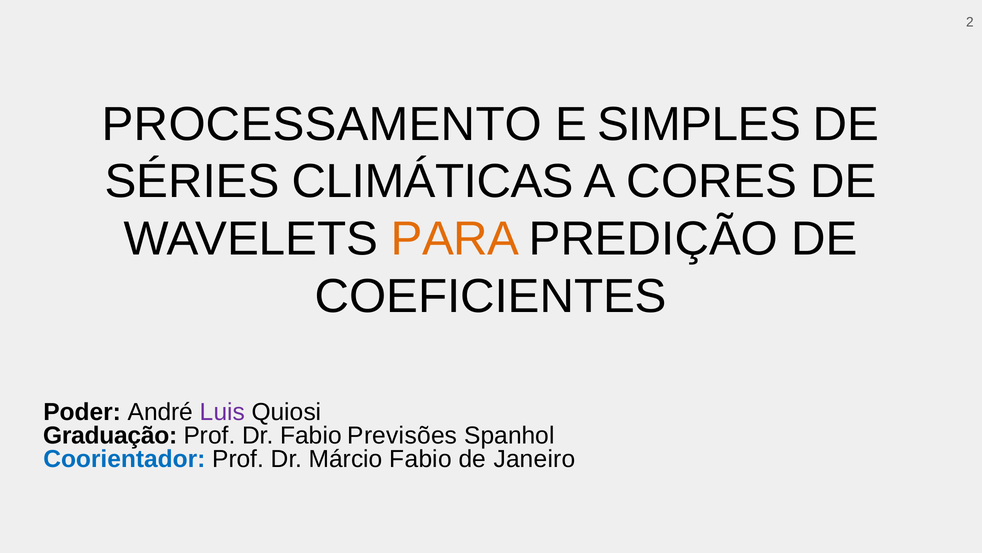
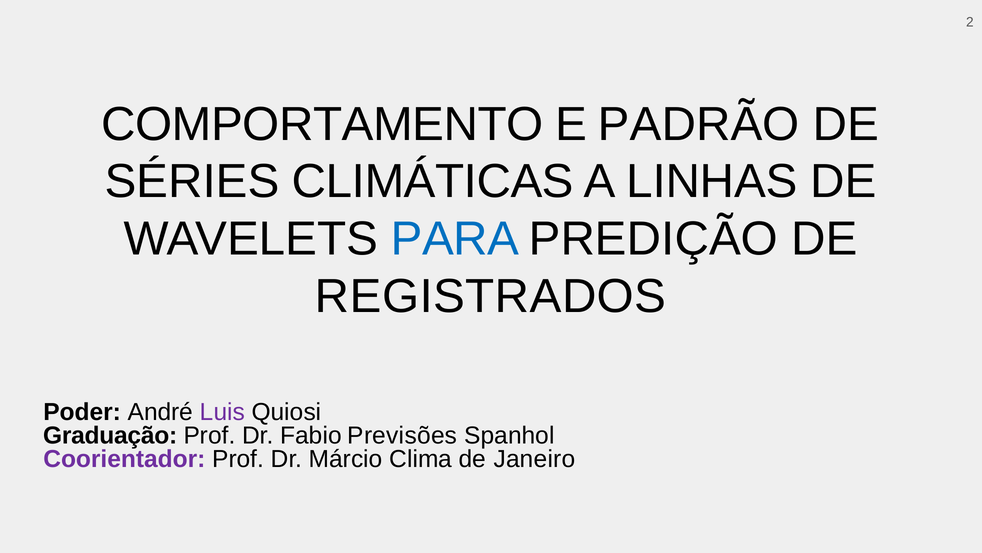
PROCESSAMENTO: PROCESSAMENTO -> COMPORTAMENTO (322, 124)
SIMPLES: SIMPLES -> PADRÃO (699, 124)
CORES: CORES -> LINHAS (712, 181)
PARA colour: orange -> blue (455, 239)
COEFICIENTES: COEFICIENTES -> REGISTRADOS (491, 296)
Coorientador colour: blue -> purple (124, 459)
Márcio Fabio: Fabio -> Clima (421, 459)
